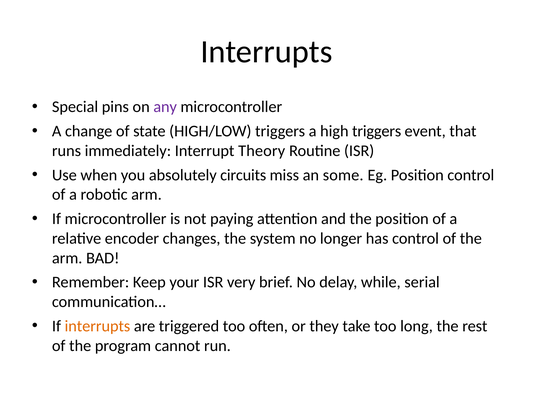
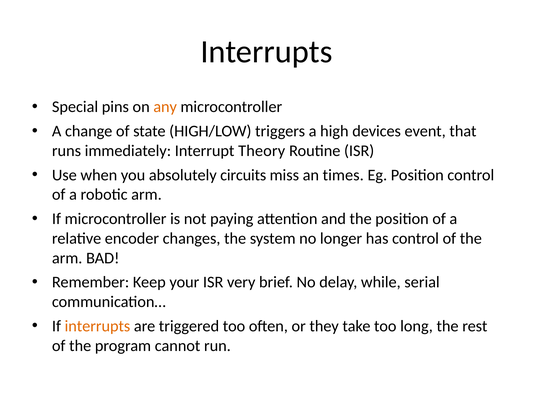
any colour: purple -> orange (165, 107)
high triggers: triggers -> devices (377, 131)
some: some -> times (343, 175)
